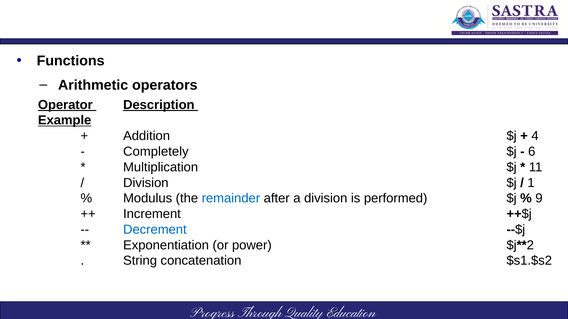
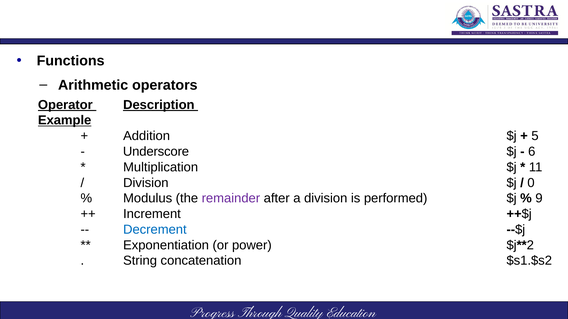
4: 4 -> 5 (535, 136)
Completely: Completely -> Underscore (156, 152)
1: 1 -> 0 (531, 183)
remainder colour: blue -> purple (231, 199)
